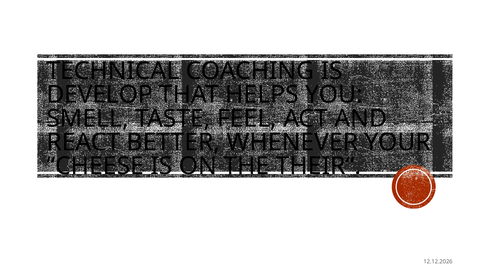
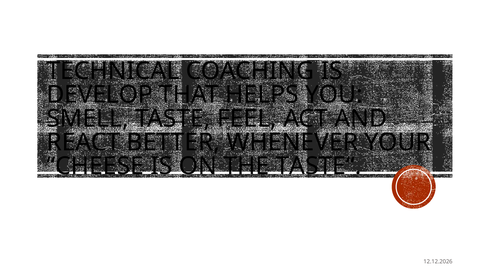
THEIR“: THEIR“ -> TASTE“ (318, 166)
